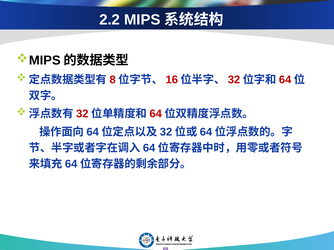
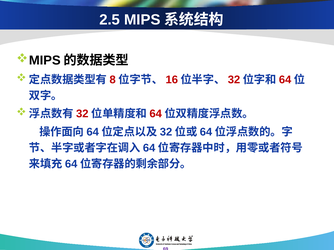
2.2: 2.2 -> 2.5 (110, 20)
